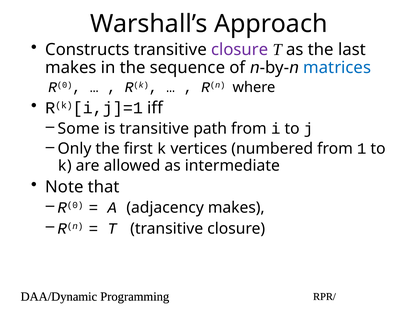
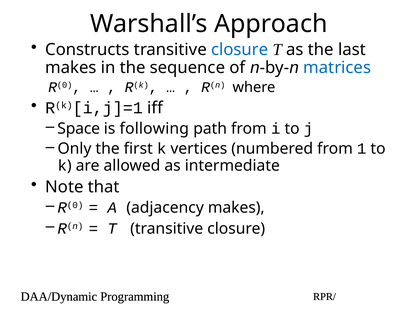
closure colour: purple -> blue (240, 50)
Some: Some -> Space (79, 128)
is transitive: transitive -> following (154, 128)
